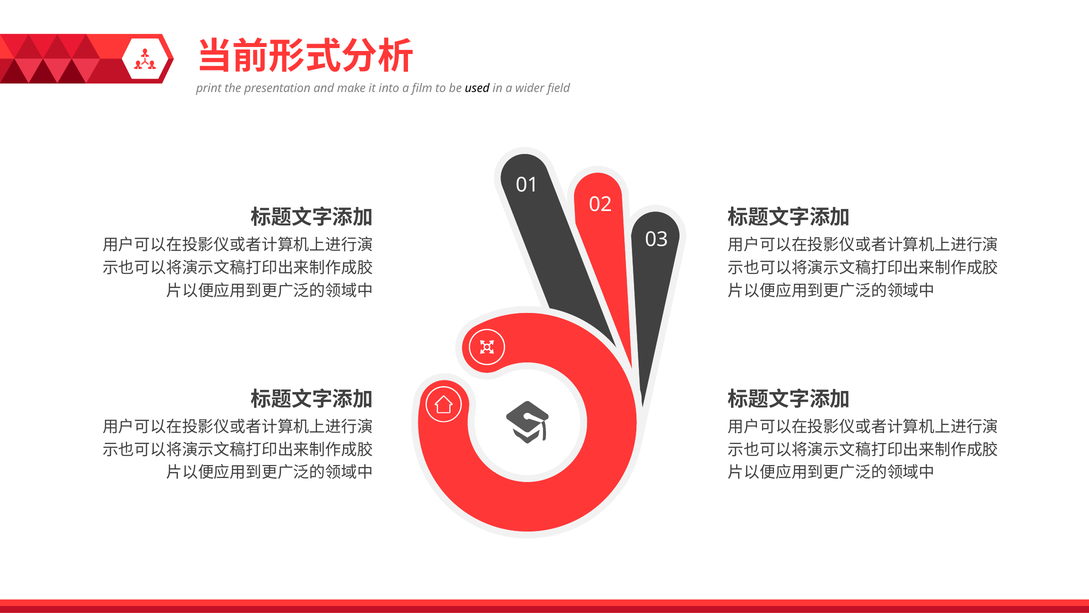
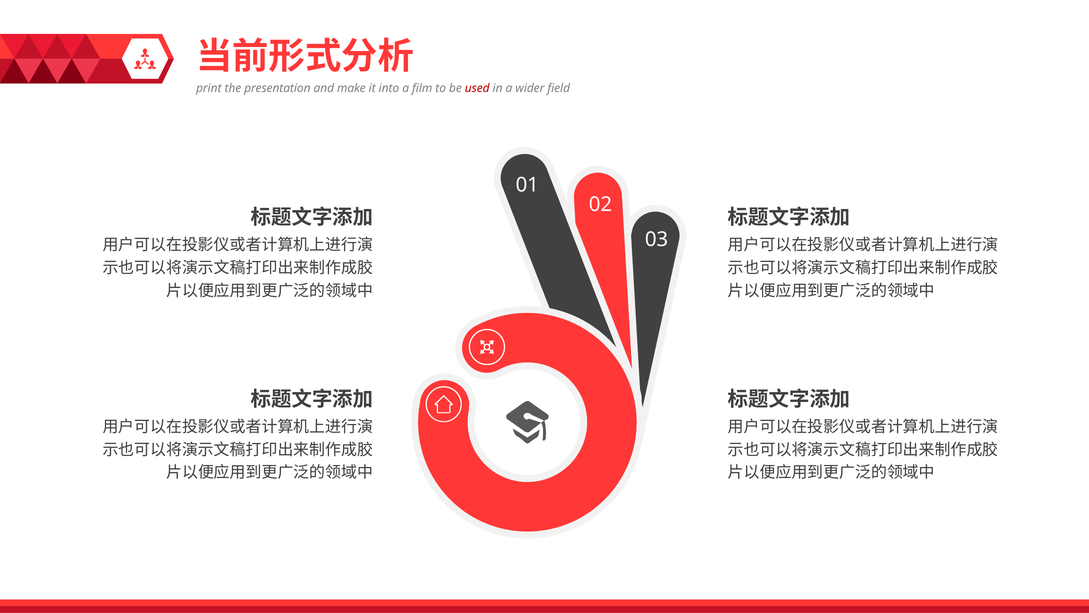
used colour: black -> red (477, 88)
